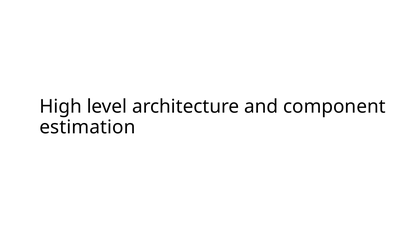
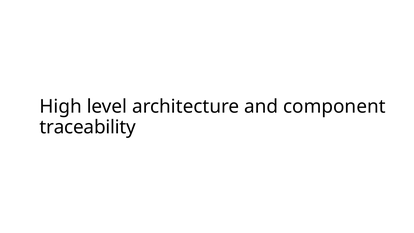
estimation: estimation -> traceability (88, 127)
